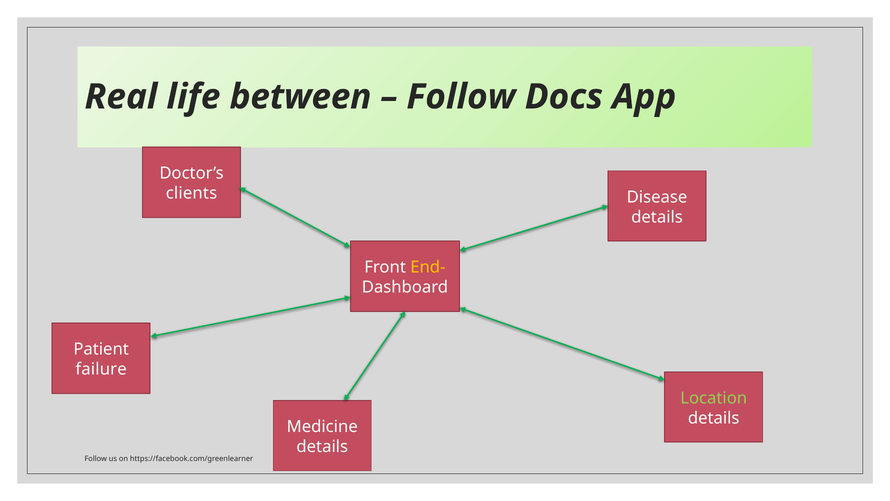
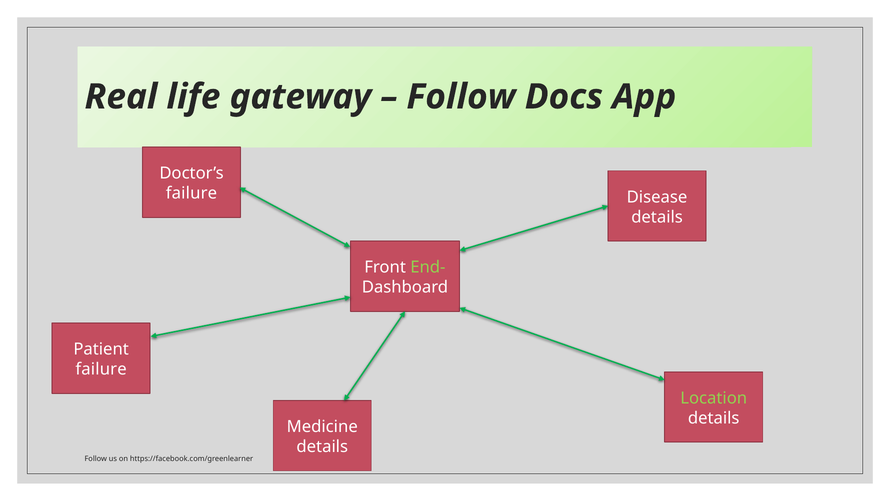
between: between -> gateway (301, 97)
clients: clients -> failure (191, 193)
End- colour: yellow -> light green (428, 267)
